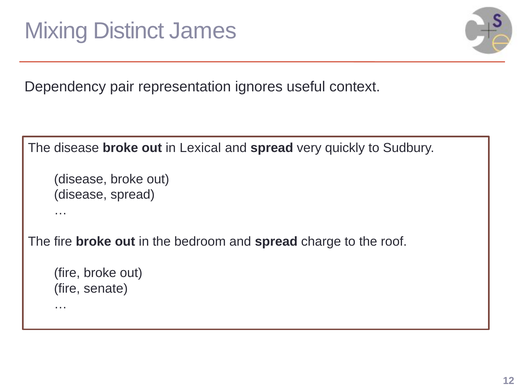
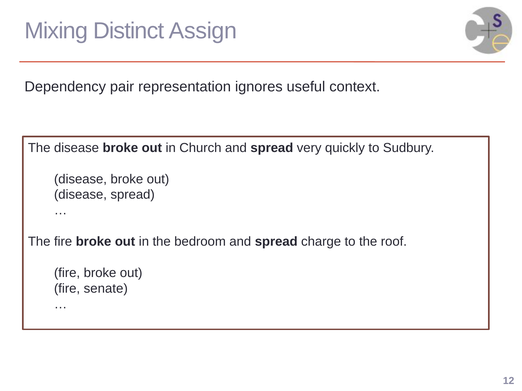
James: James -> Assign (203, 31)
Lexical: Lexical -> Church (200, 148)
